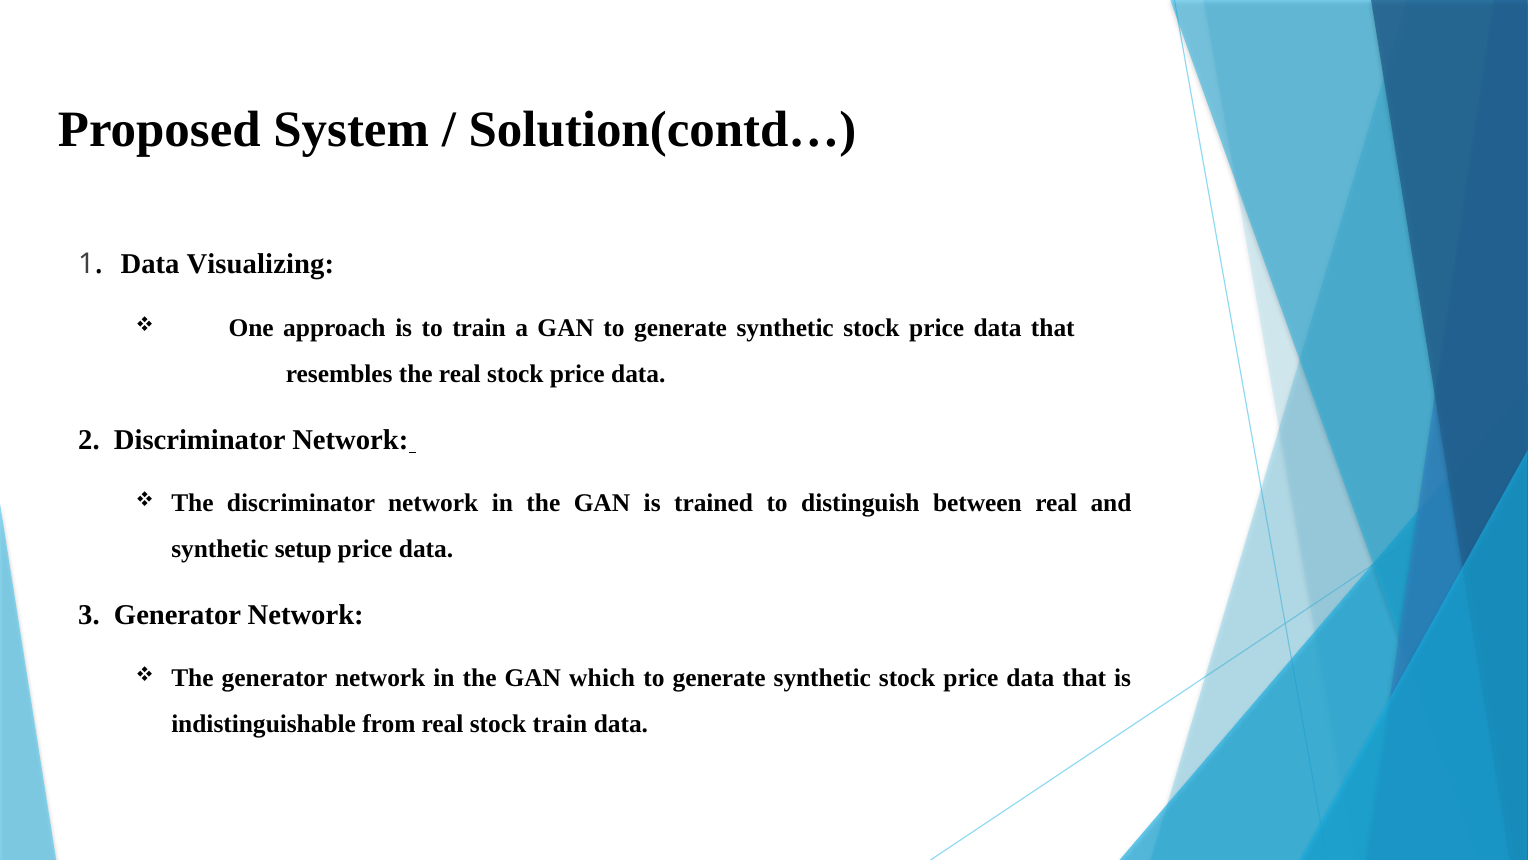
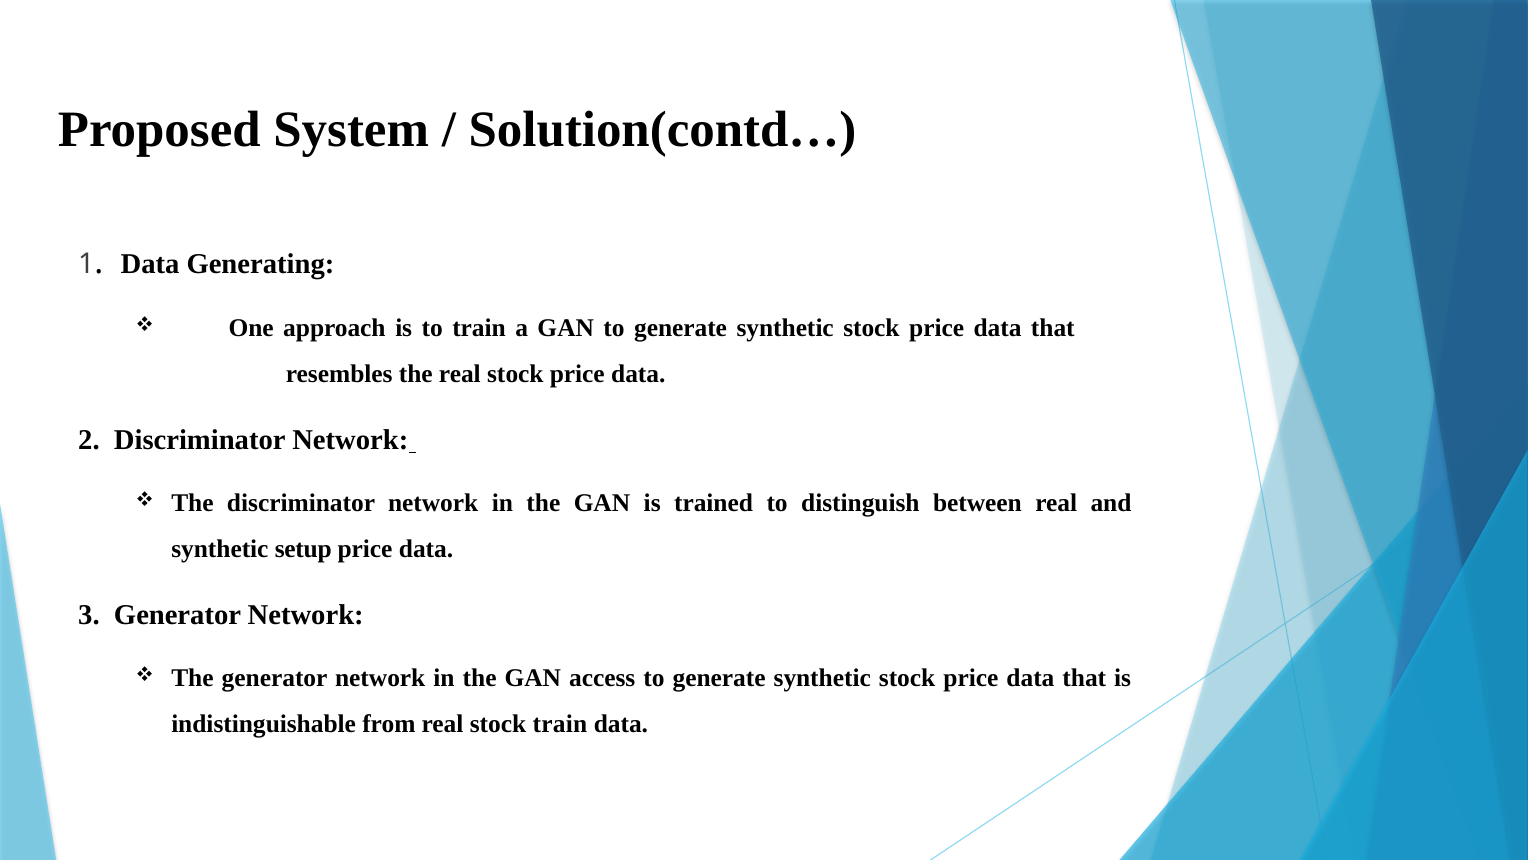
Visualizing: Visualizing -> Generating (260, 264)
which: which -> access (602, 678)
